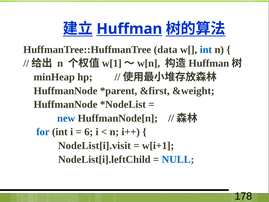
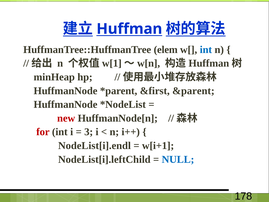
data: data -> elem (166, 50)
&weight: &weight -> &parent (193, 91)
new colour: blue -> red (66, 118)
for colour: blue -> red (43, 132)
6: 6 -> 3 (89, 132)
NodeList[i].visit: NodeList[i].visit -> NodeList[i].endl (94, 145)
